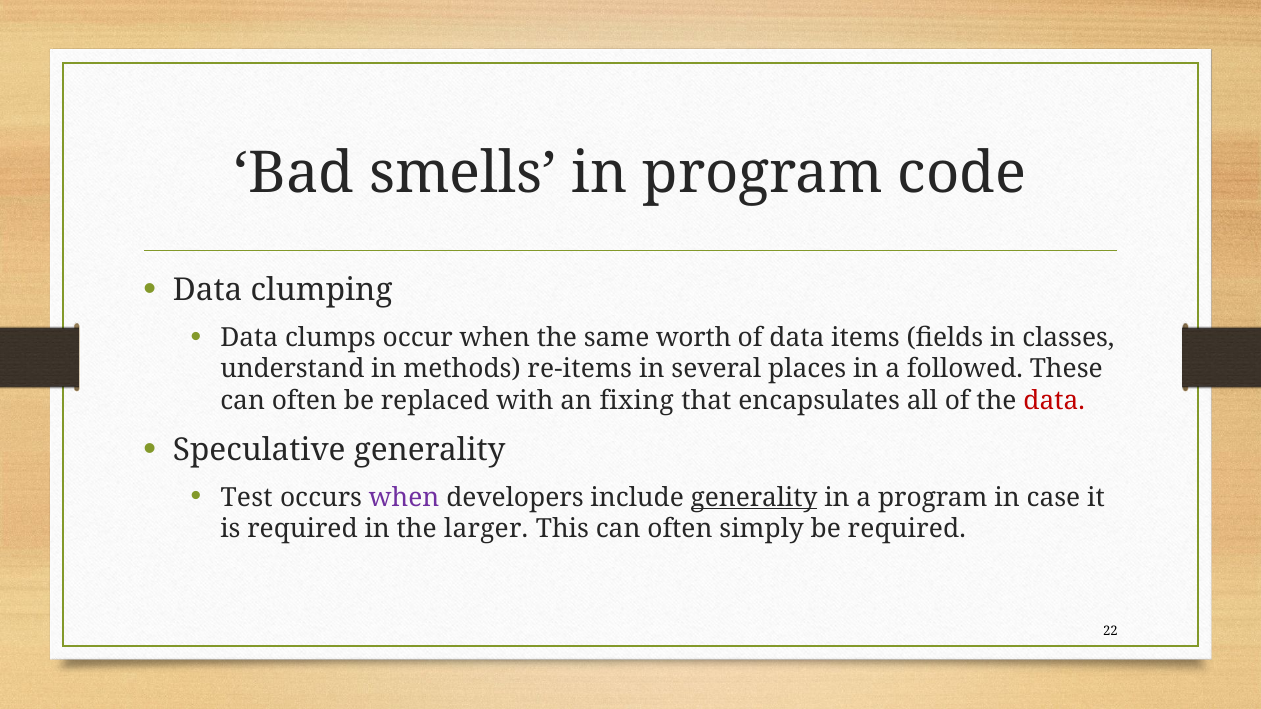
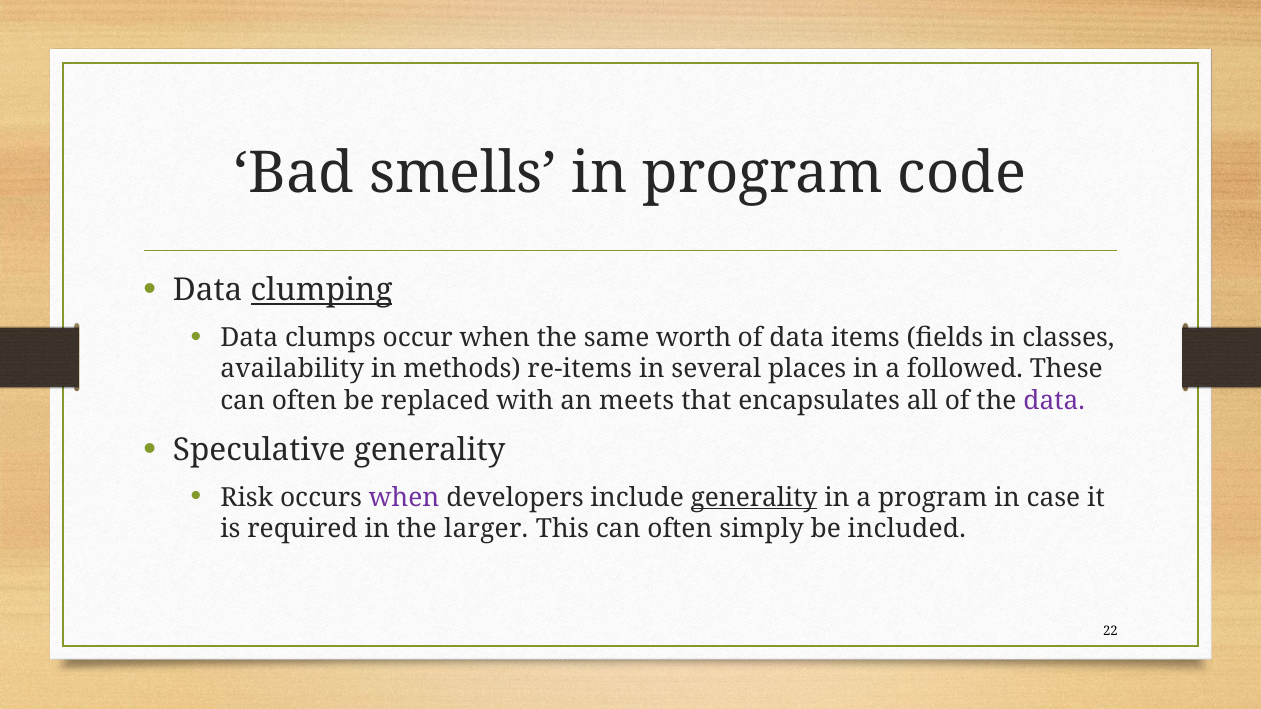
clumping underline: none -> present (322, 290)
understand: understand -> availability (292, 369)
fixing: fixing -> meets (637, 401)
data colour: red -> purple (1054, 401)
Test: Test -> Risk (247, 498)
be required: required -> included (907, 529)
